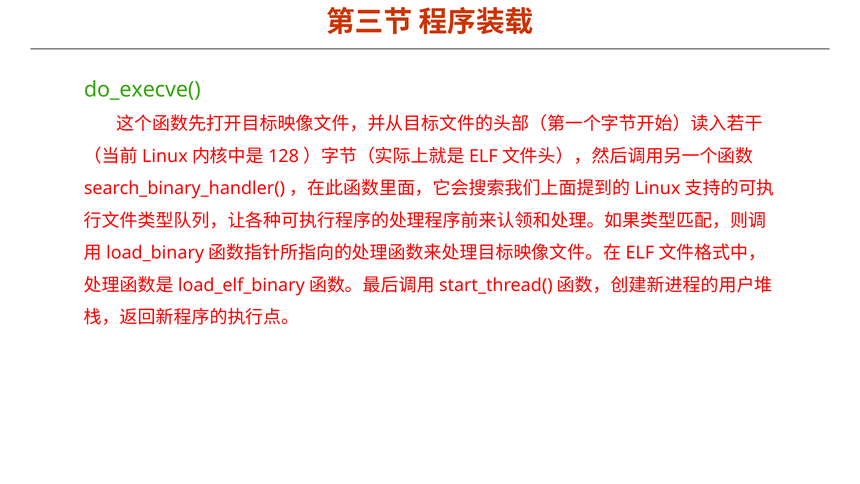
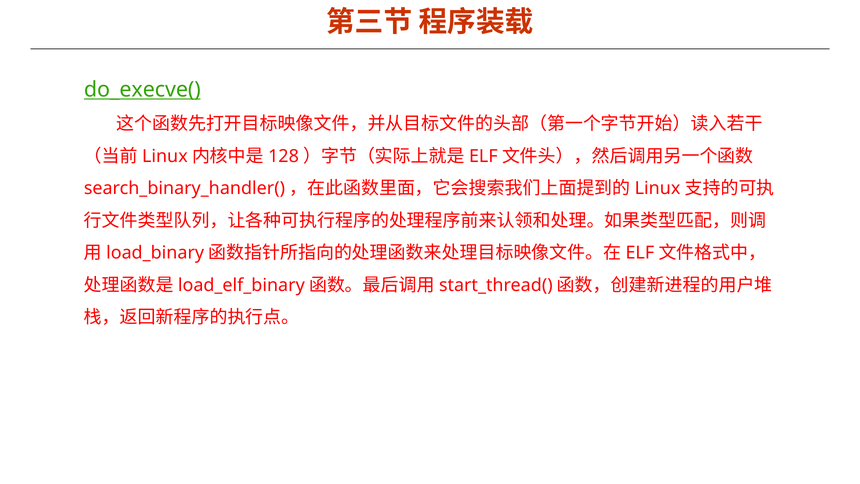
do_execve( underline: none -> present (142, 90)
